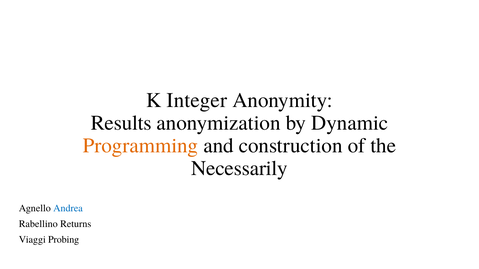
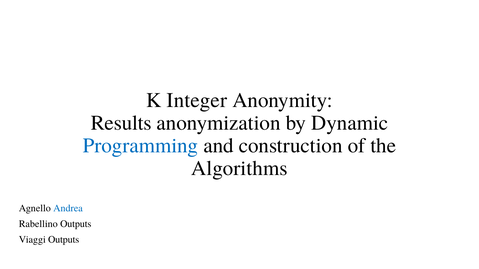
Programming colour: orange -> blue (140, 146)
Necessarily: Necessarily -> Algorithms (239, 168)
Rabellino Returns: Returns -> Outputs (76, 224)
Viaggi Probing: Probing -> Outputs (64, 240)
